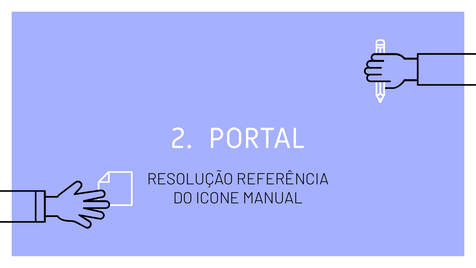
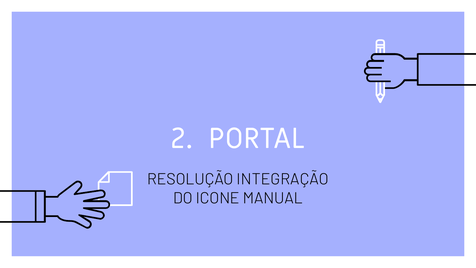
REFERÊNCIA: REFERÊNCIA -> INTEGRAÇÃO (283, 179)
